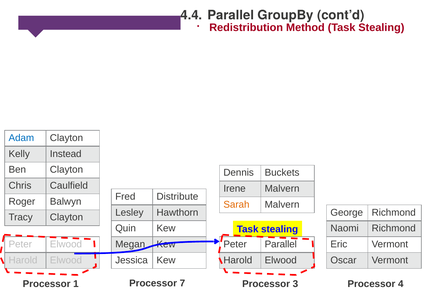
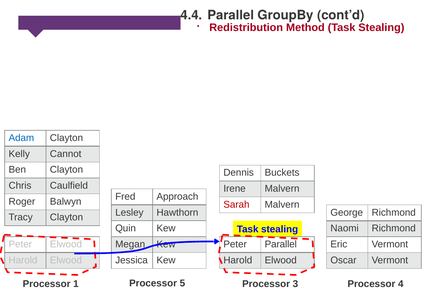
Instead: Instead -> Cannot (66, 154)
Distribute: Distribute -> Approach (177, 196)
Sarah colour: orange -> red (236, 204)
7: 7 -> 5 (182, 283)
